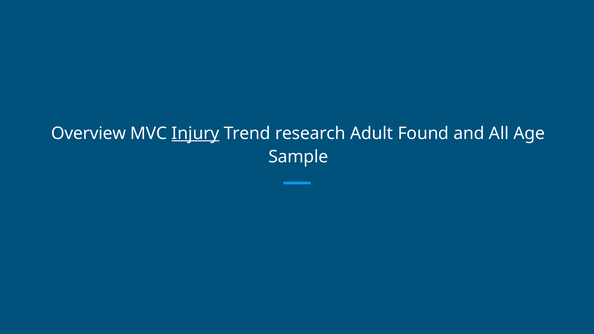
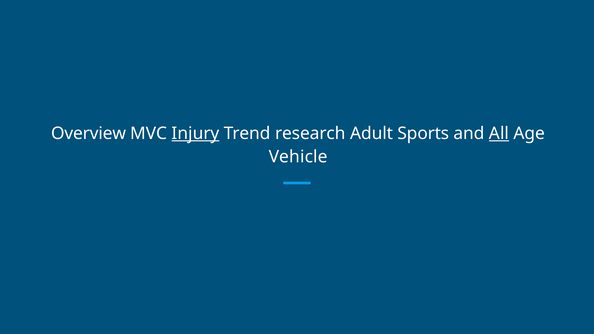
Found: Found -> Sports (423, 133)
All underline: none -> present (499, 133)
Sample: Sample -> Vehicle (298, 157)
